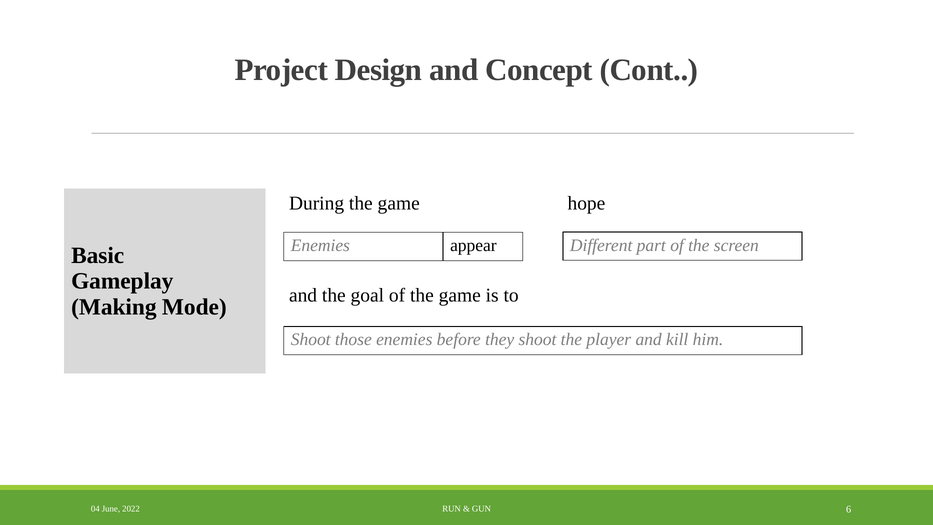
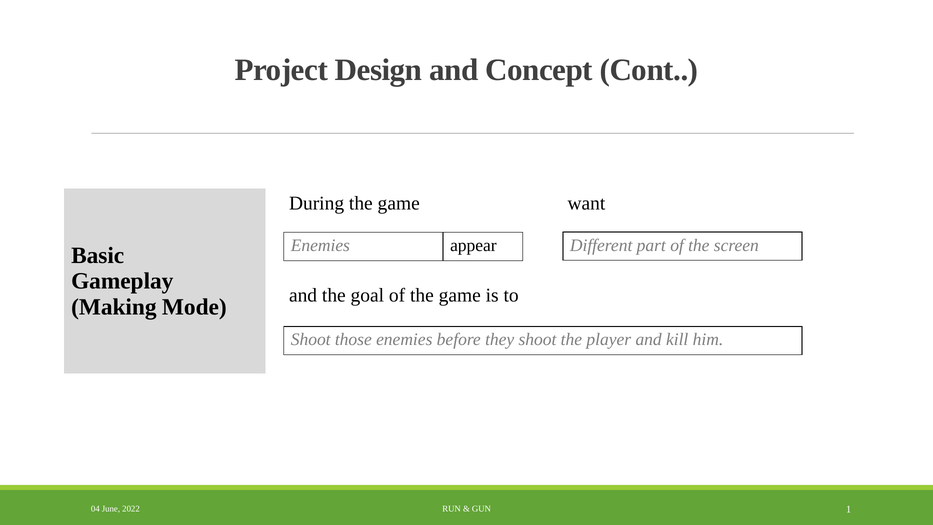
hope: hope -> want (586, 203)
6: 6 -> 1 (849, 509)
